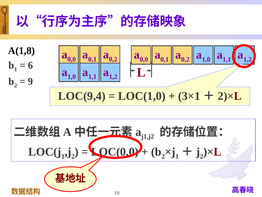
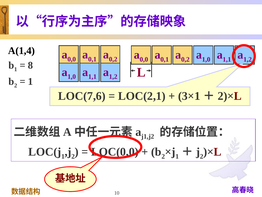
A(1,8: A(1,8 -> A(1,4 (22, 51)
6: 6 -> 8 (31, 65)
9: 9 -> 1 (31, 81)
LOC(9,4: LOC(9,4 -> LOC(7,6 (82, 96)
LOC(1,0: LOC(1,0 -> LOC(2,1 (142, 96)
